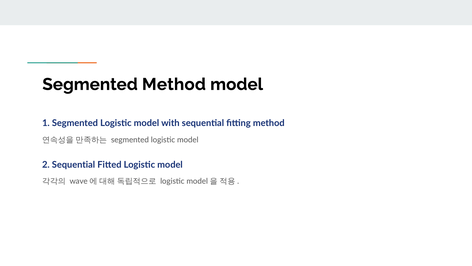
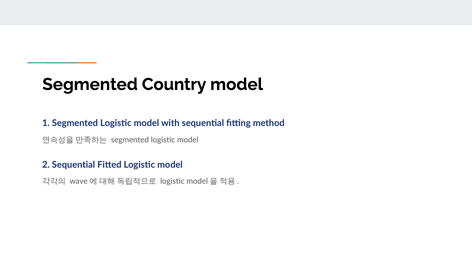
Segmented Method: Method -> Country (174, 84)
